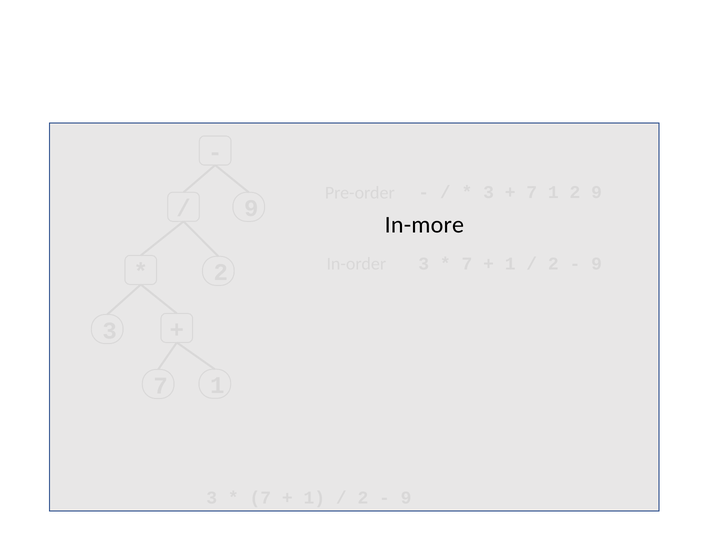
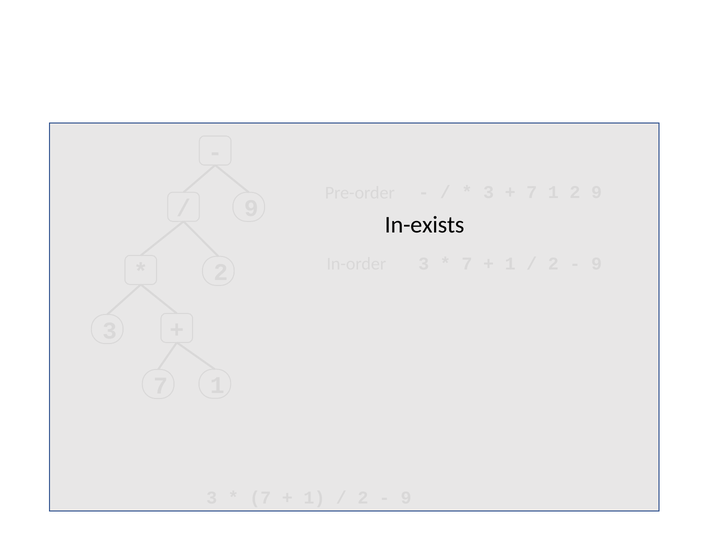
In-more: In-more -> In-exists (425, 225)
